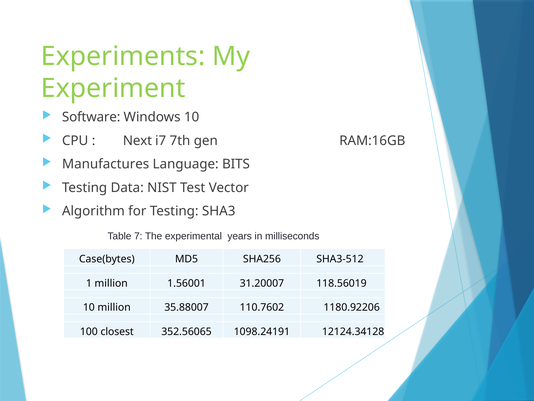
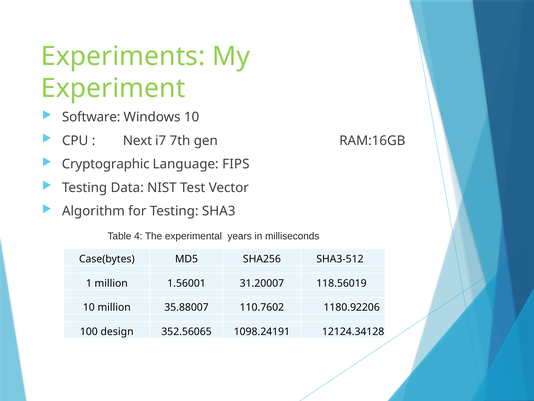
Manufactures: Manufactures -> Cryptographic (106, 164)
BITS: BITS -> FIPS (236, 164)
7: 7 -> 4 (138, 236)
closest: closest -> design (117, 331)
